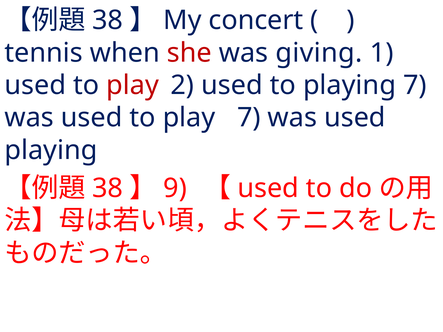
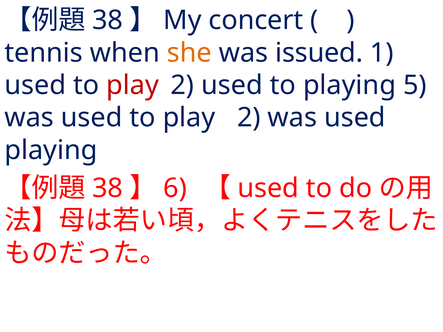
she colour: red -> orange (189, 53)
giving: giving -> issued (319, 53)
playing 7: 7 -> 5 (415, 85)
7: 7 -> 2 (249, 118)
9: 9 -> 6 (175, 188)
